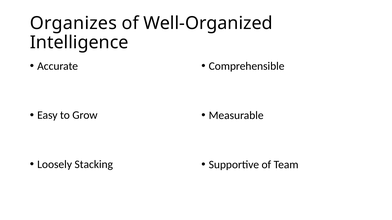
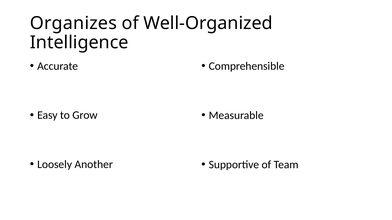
Stacking: Stacking -> Another (94, 165)
